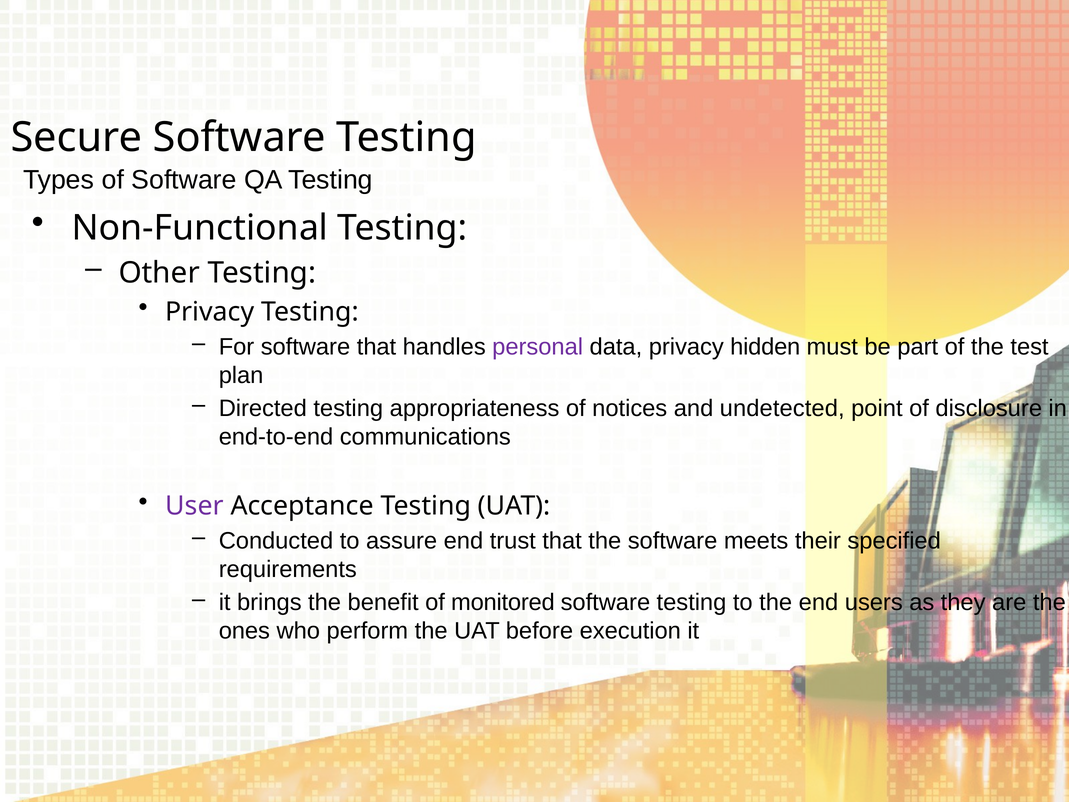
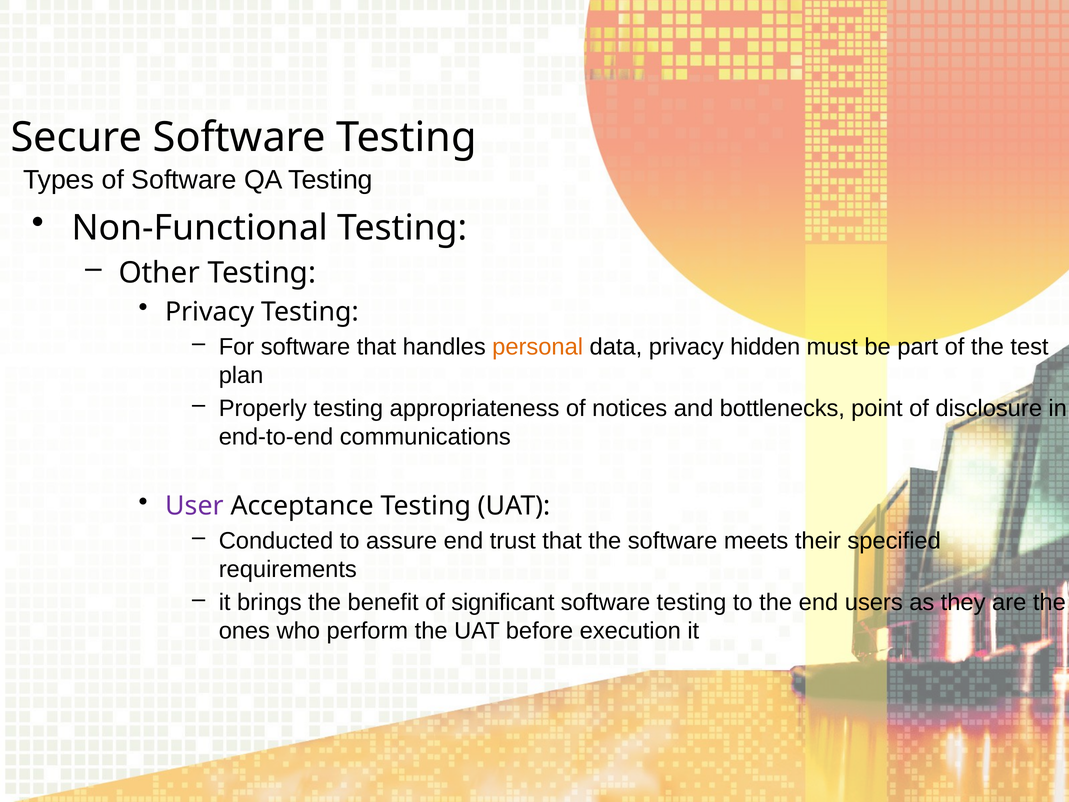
personal colour: purple -> orange (538, 347)
Directed: Directed -> Properly (263, 408)
undetected: undetected -> bottlenecks (782, 408)
monitored: monitored -> significant (503, 602)
